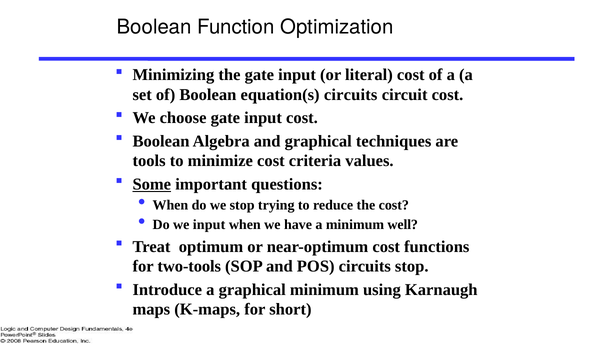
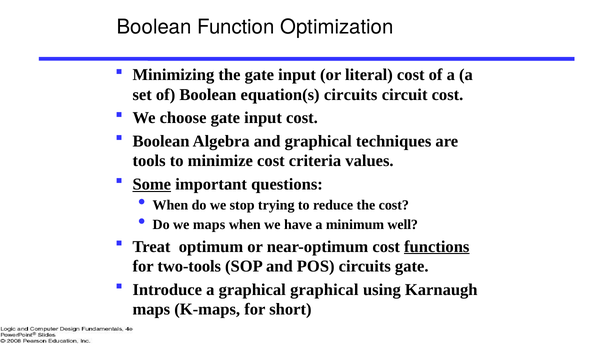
we input: input -> maps (209, 225)
functions underline: none -> present (437, 246)
circuits stop: stop -> gate (412, 266)
graphical minimum: minimum -> graphical (324, 289)
